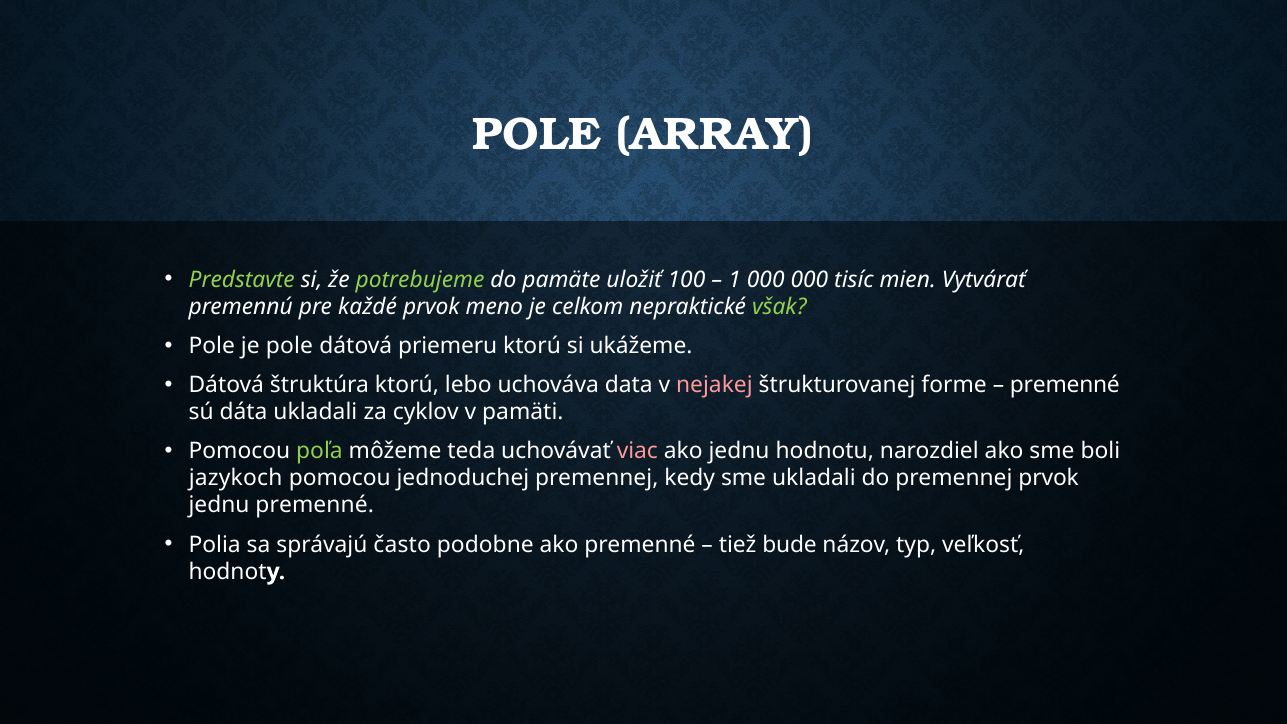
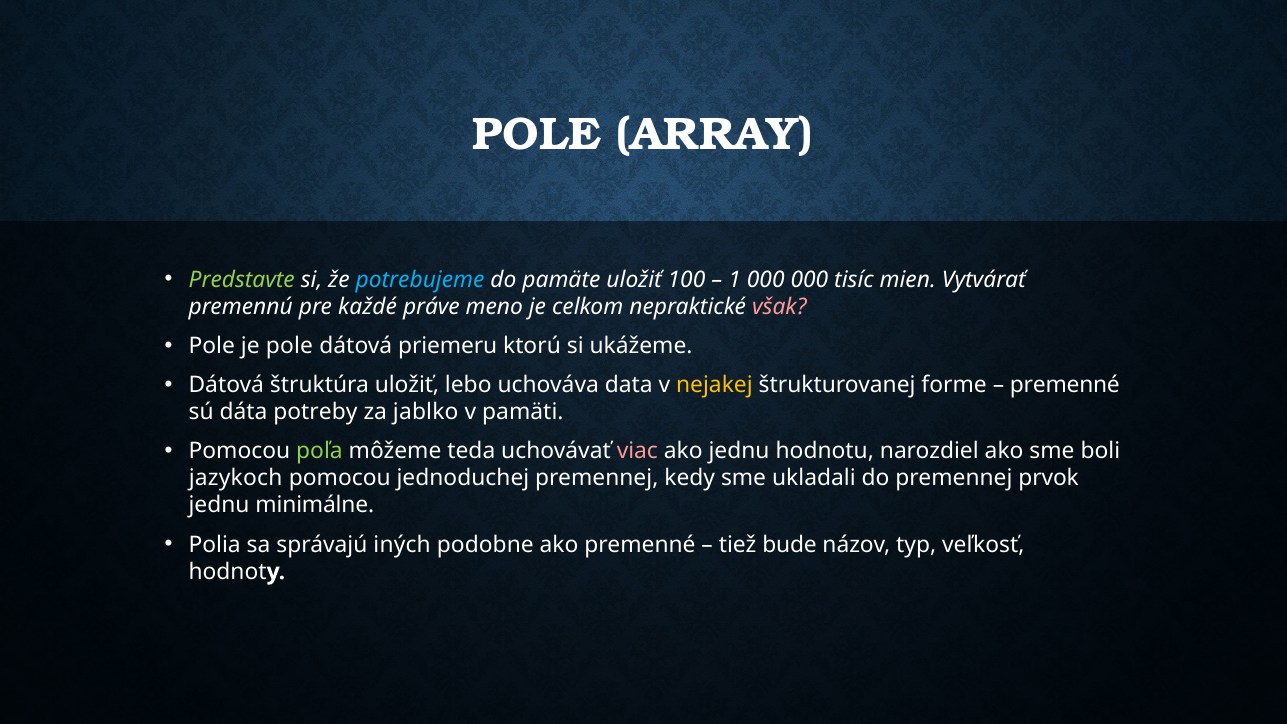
potrebujeme colour: light green -> light blue (420, 280)
každé prvok: prvok -> práve (431, 307)
však colour: light green -> pink (779, 307)
štruktúra ktorú: ktorú -> uložiť (407, 385)
nejakej colour: pink -> yellow (714, 385)
dáta ukladali: ukladali -> potreby (315, 412)
cyklov: cyklov -> jablko (426, 412)
jednu premenné: premenné -> minimálne (315, 505)
často: často -> iných (402, 545)
